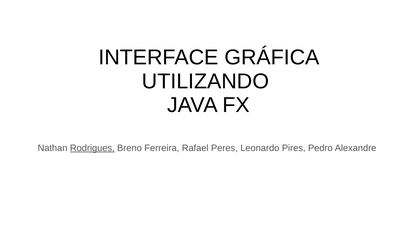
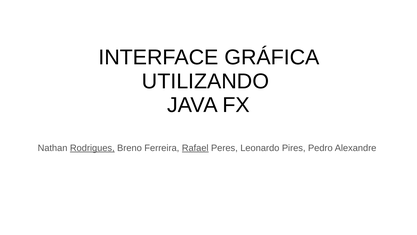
Rafael underline: none -> present (195, 148)
